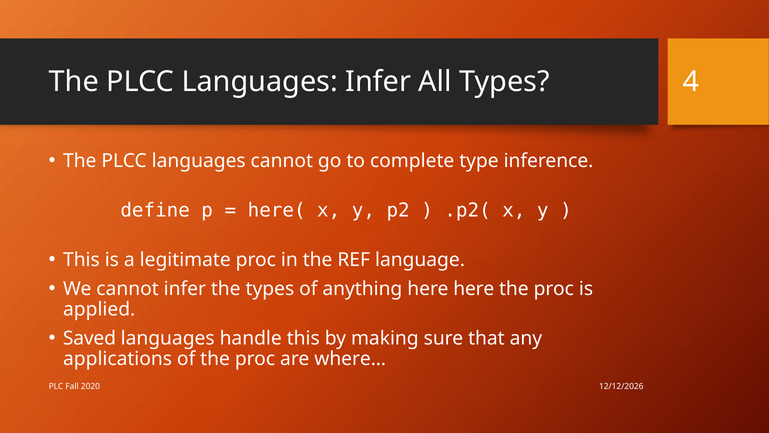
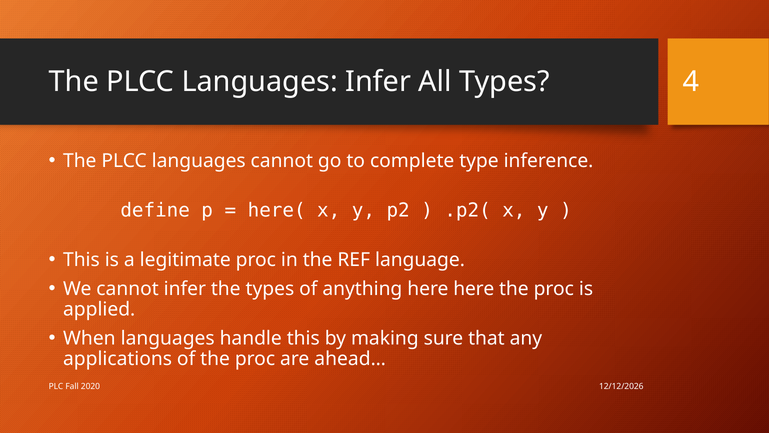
Saved: Saved -> When (89, 338)
where…: where… -> ahead… (350, 359)
